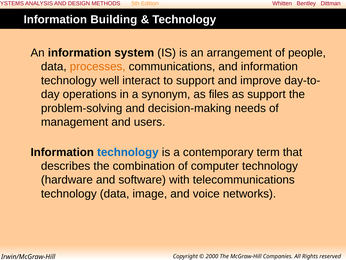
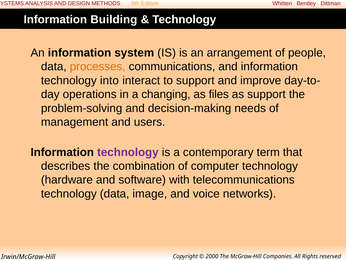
well: well -> into (109, 80)
synonym: synonym -> changing (166, 94)
technology colour: blue -> purple (128, 152)
